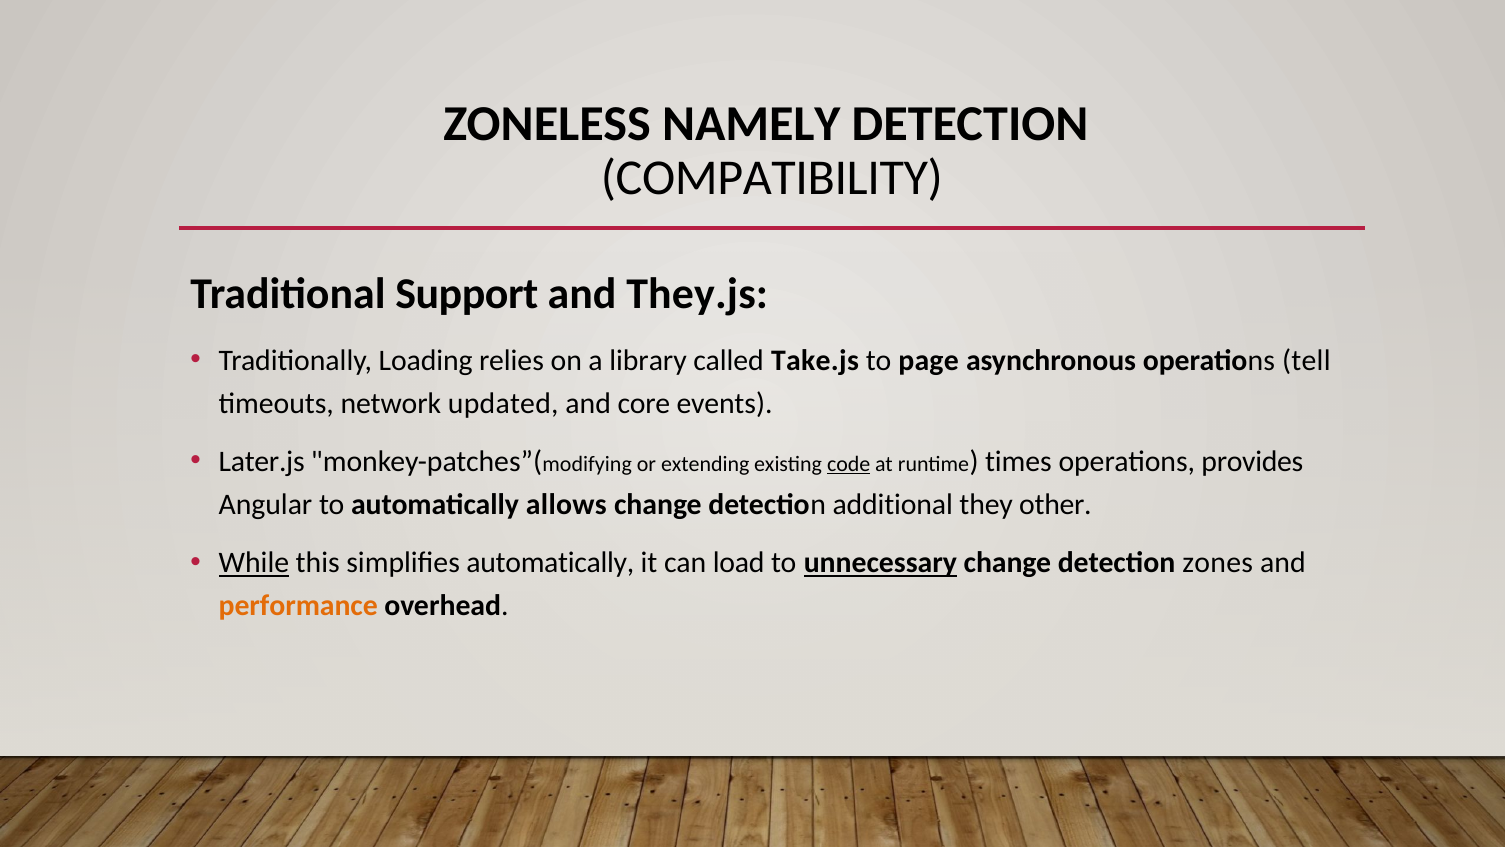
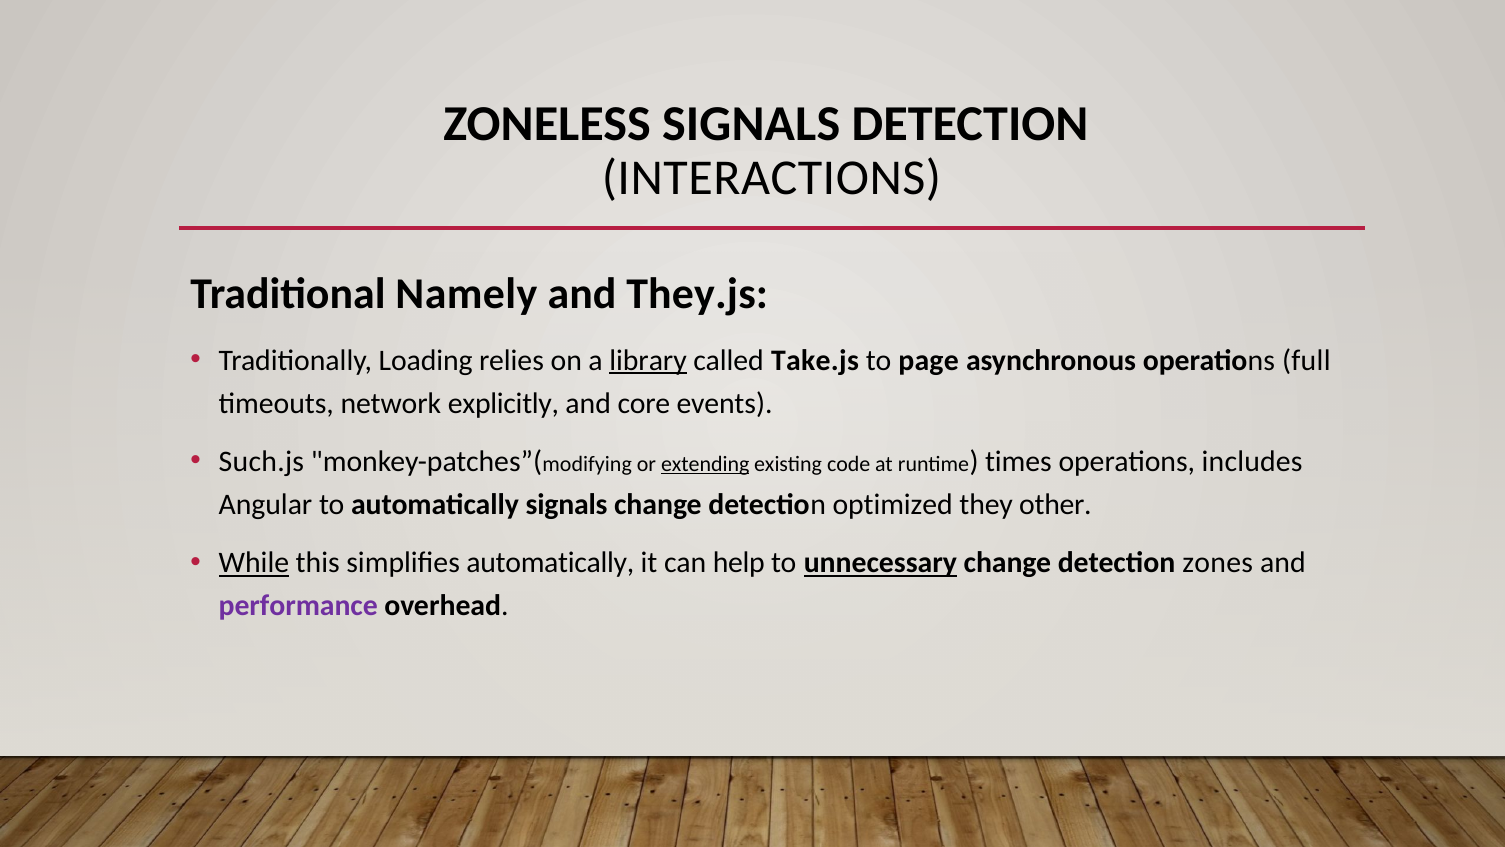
ZONELESS NAMELY: NAMELY -> SIGNALS (751, 124)
COMPATIBILITY: COMPATIBILITY -> INTERACTIONS (771, 178)
Support: Support -> Namely (466, 294)
library underline: none -> present (648, 360)
tell: tell -> full (1306, 360)
updated: updated -> explicitly (503, 403)
Later.js: Later.js -> Such.js (261, 461)
extending underline: none -> present (705, 464)
code underline: present -> none (849, 464)
provides: provides -> includes (1252, 461)
automatically allows: allows -> signals (567, 504)
additional: additional -> optimized (893, 504)
load: load -> help (739, 563)
performance colour: orange -> purple (298, 606)
